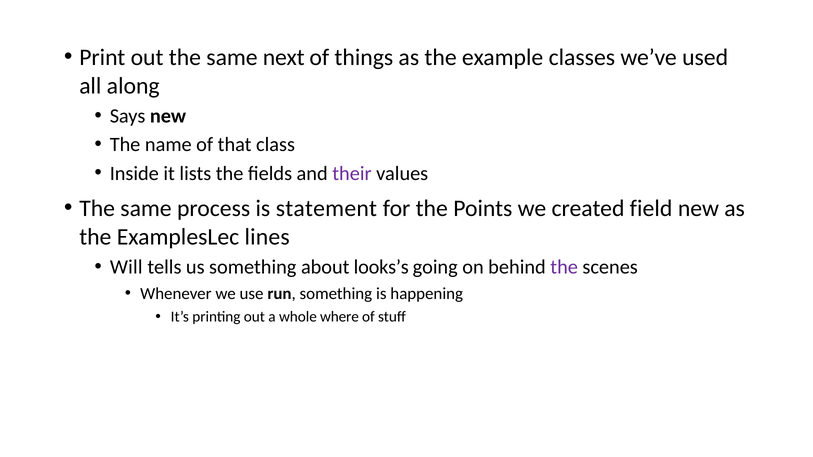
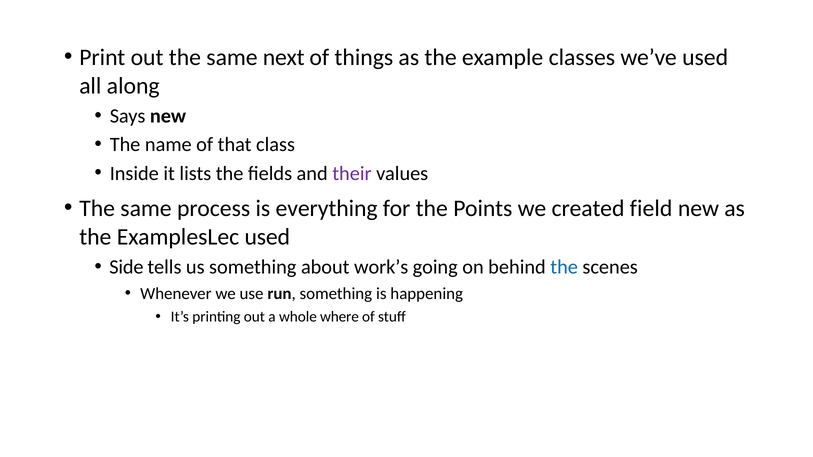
statement: statement -> everything (327, 209)
ExamplesLec lines: lines -> used (267, 237)
Will: Will -> Side (126, 267)
looks’s: looks’s -> work’s (381, 267)
the colour: purple -> blue (564, 267)
